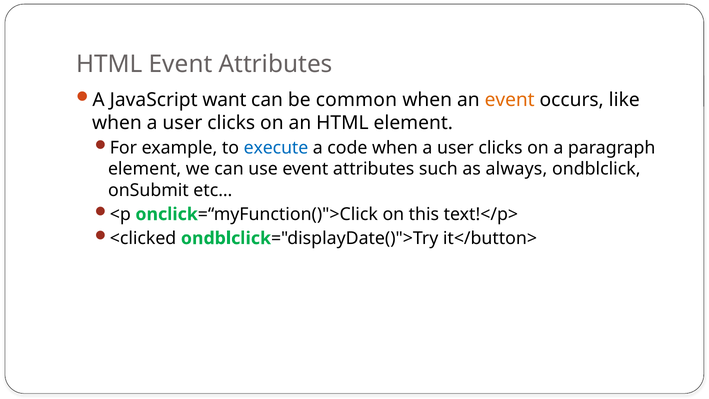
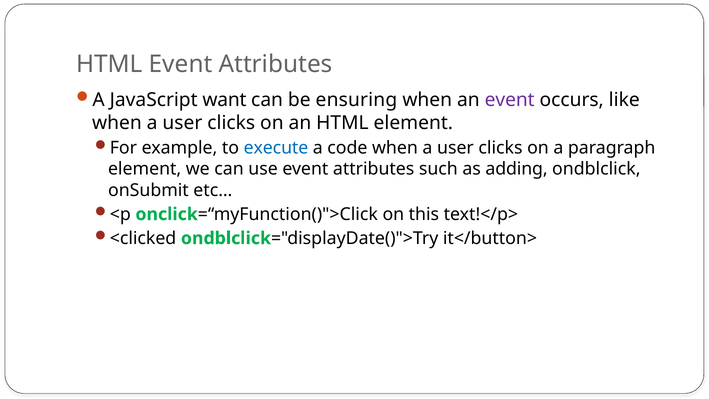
common: common -> ensuring (356, 100)
event colour: orange -> purple (510, 100)
always: always -> adding (517, 169)
